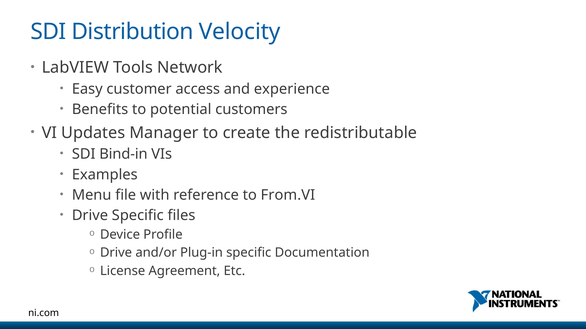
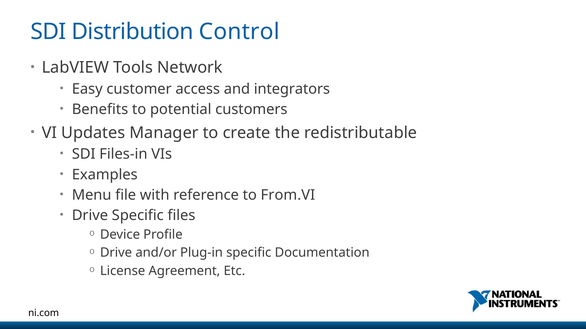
Velocity: Velocity -> Control (239, 32)
experience: experience -> integrators (292, 89)
Bind-in: Bind-in -> Files-in (123, 154)
